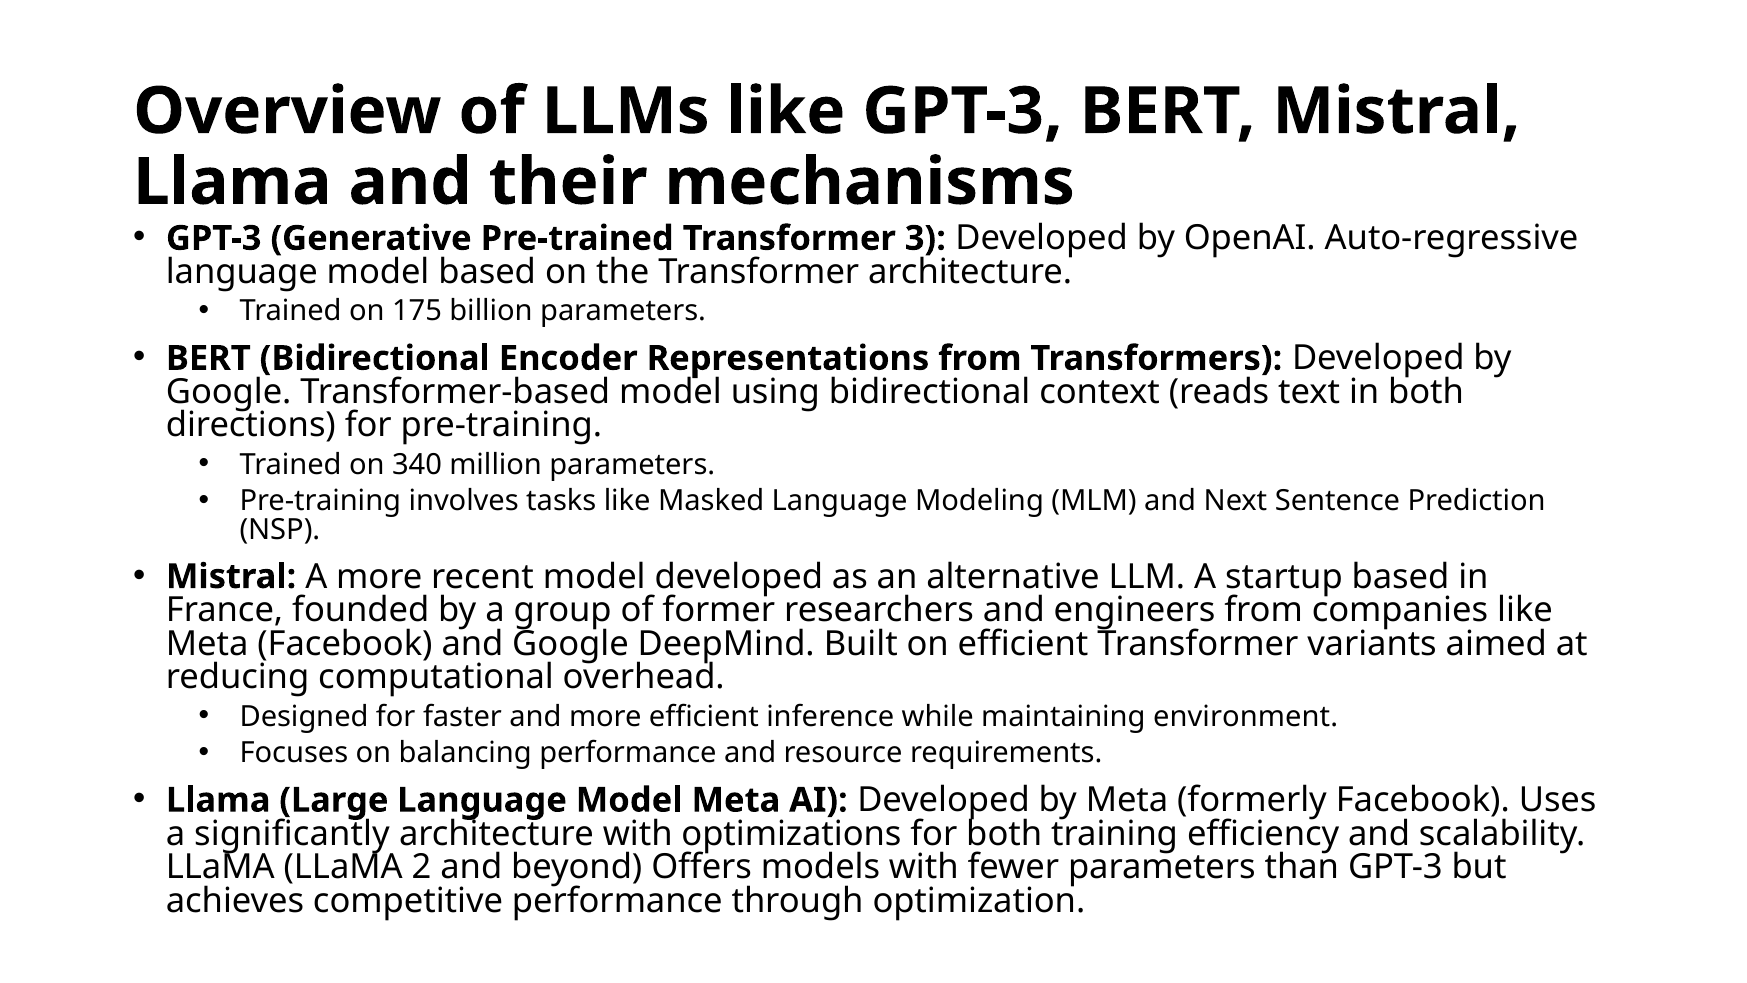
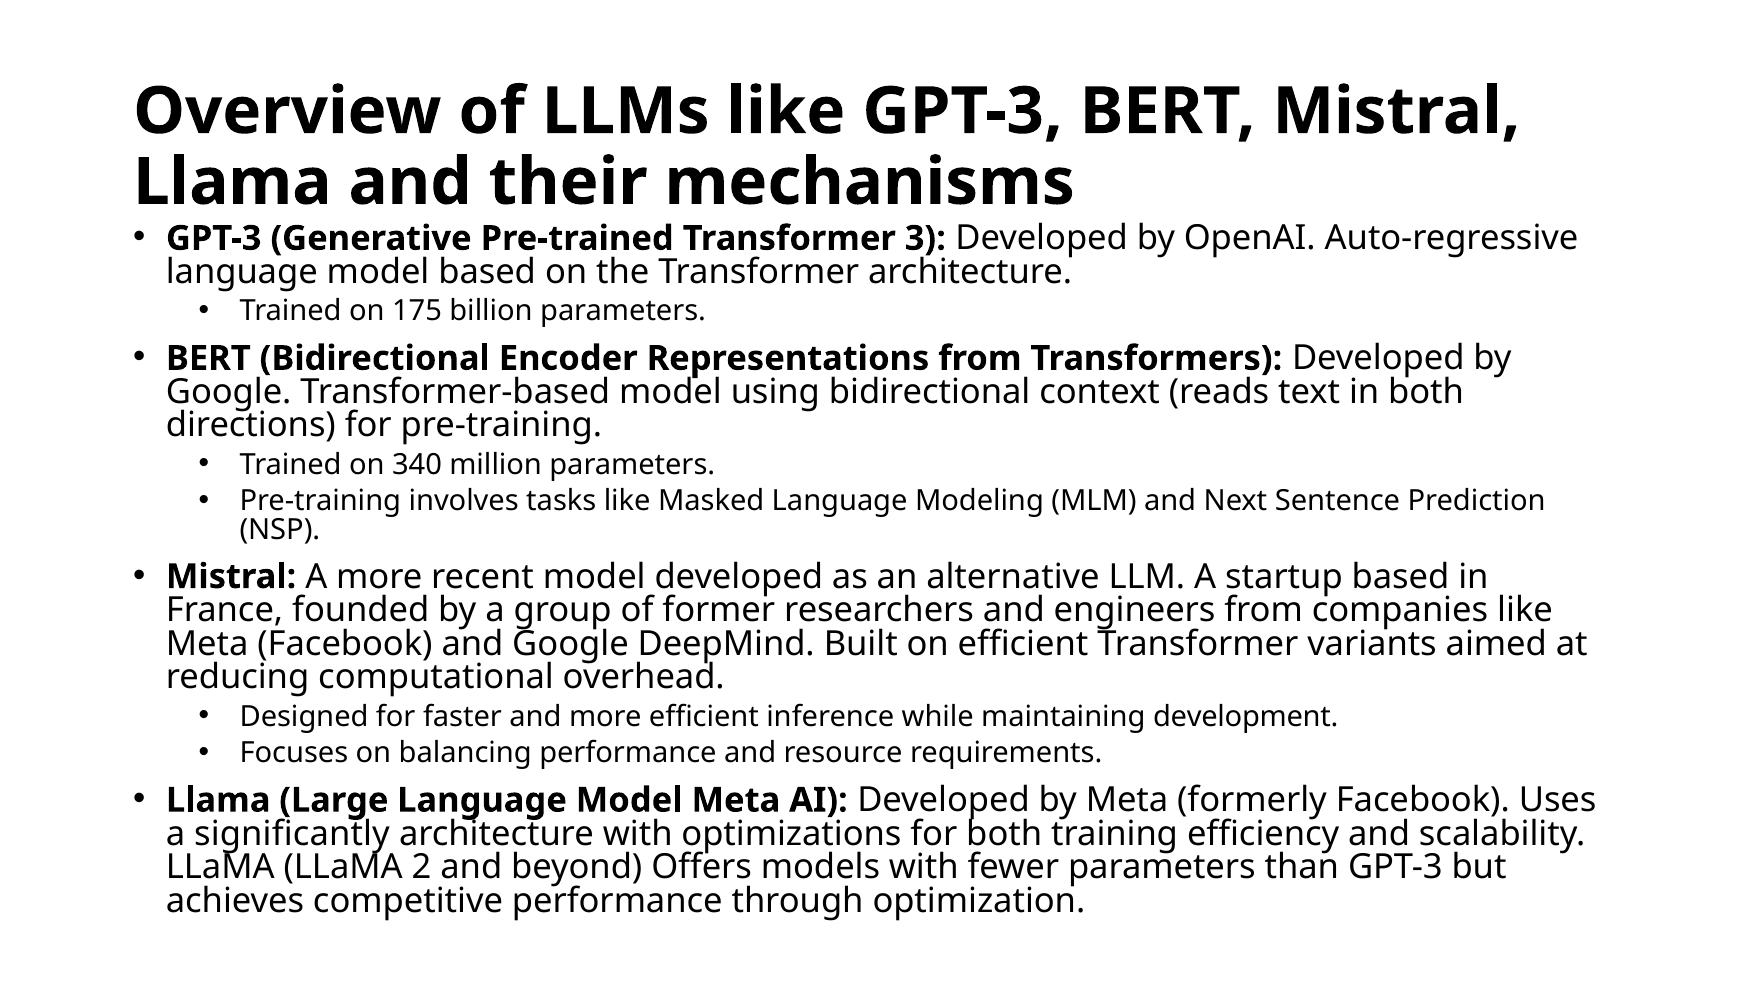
environment: environment -> development (1246, 716)
